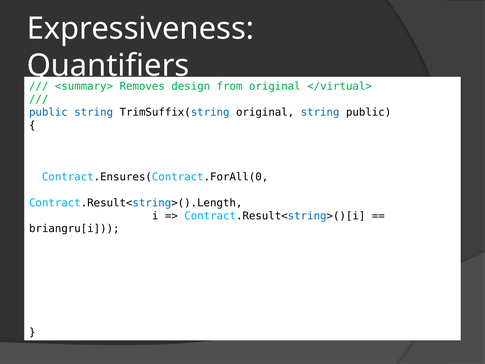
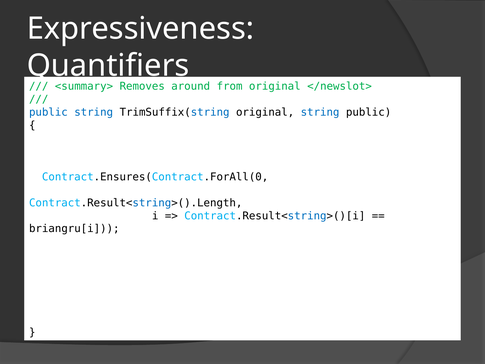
design: design -> around (191, 86)
</virtual>: </virtual> -> </newslot> (340, 86)
